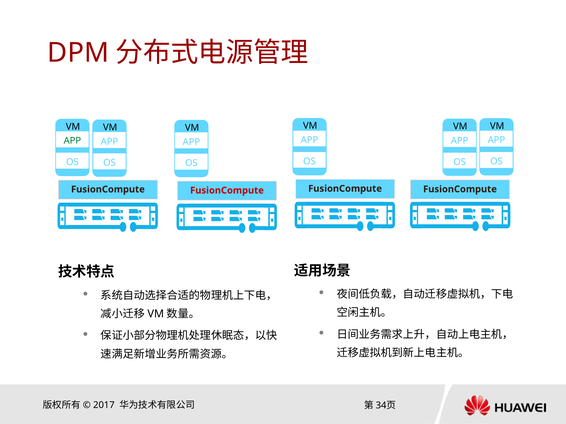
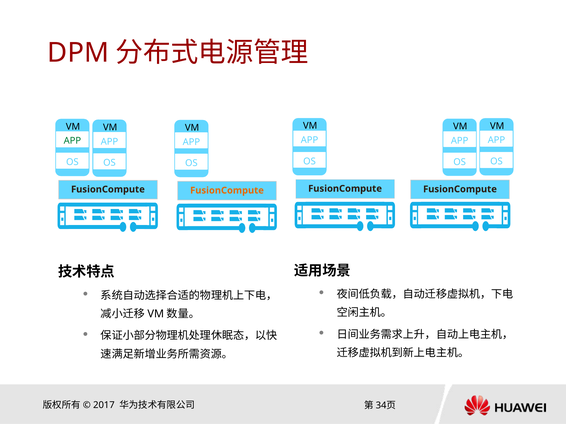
FusionCompute colour: red -> orange (227, 191)
